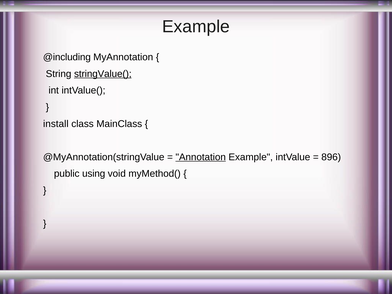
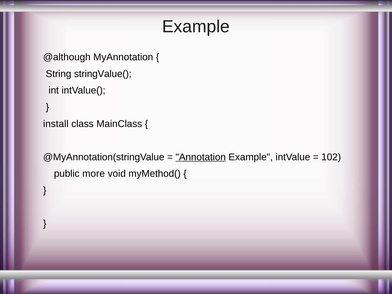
@including: @including -> @although (67, 57)
stringValue( underline: present -> none (103, 74)
896: 896 -> 102 (331, 157)
using: using -> more (94, 174)
